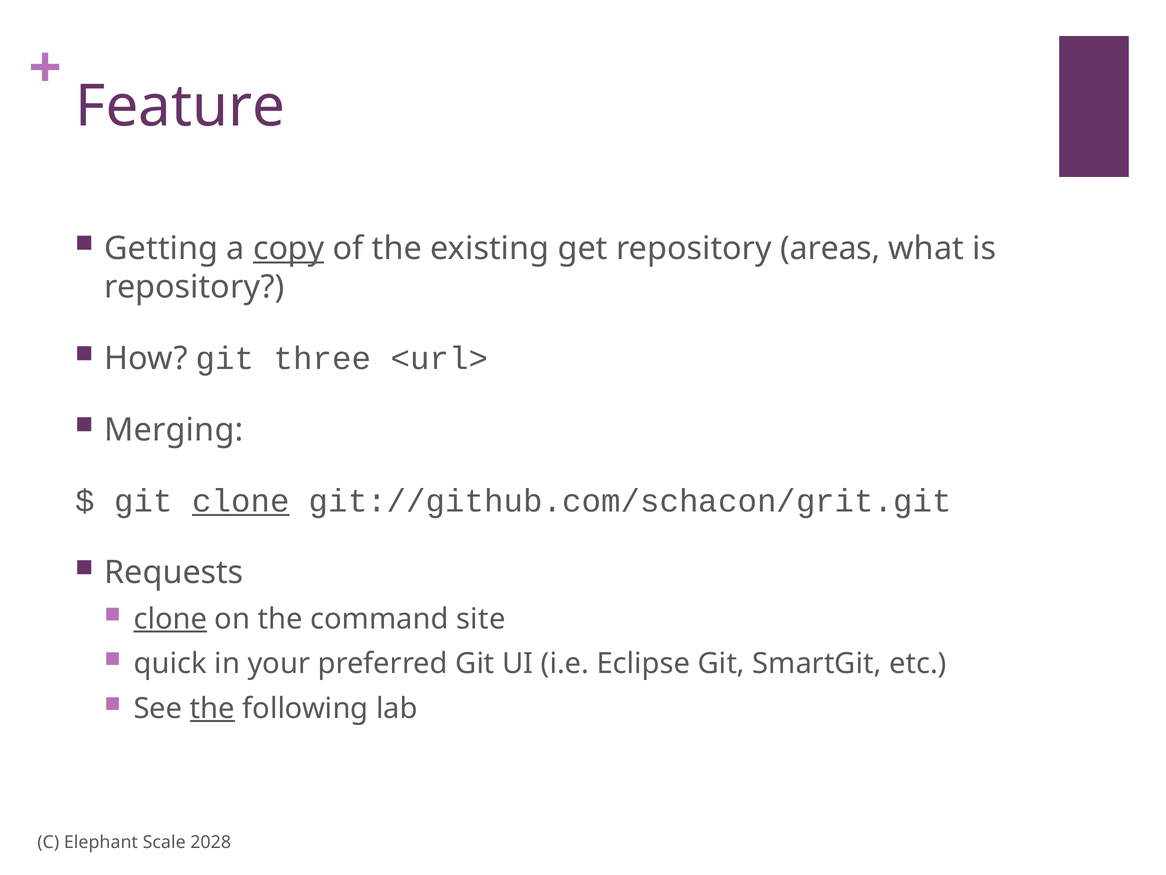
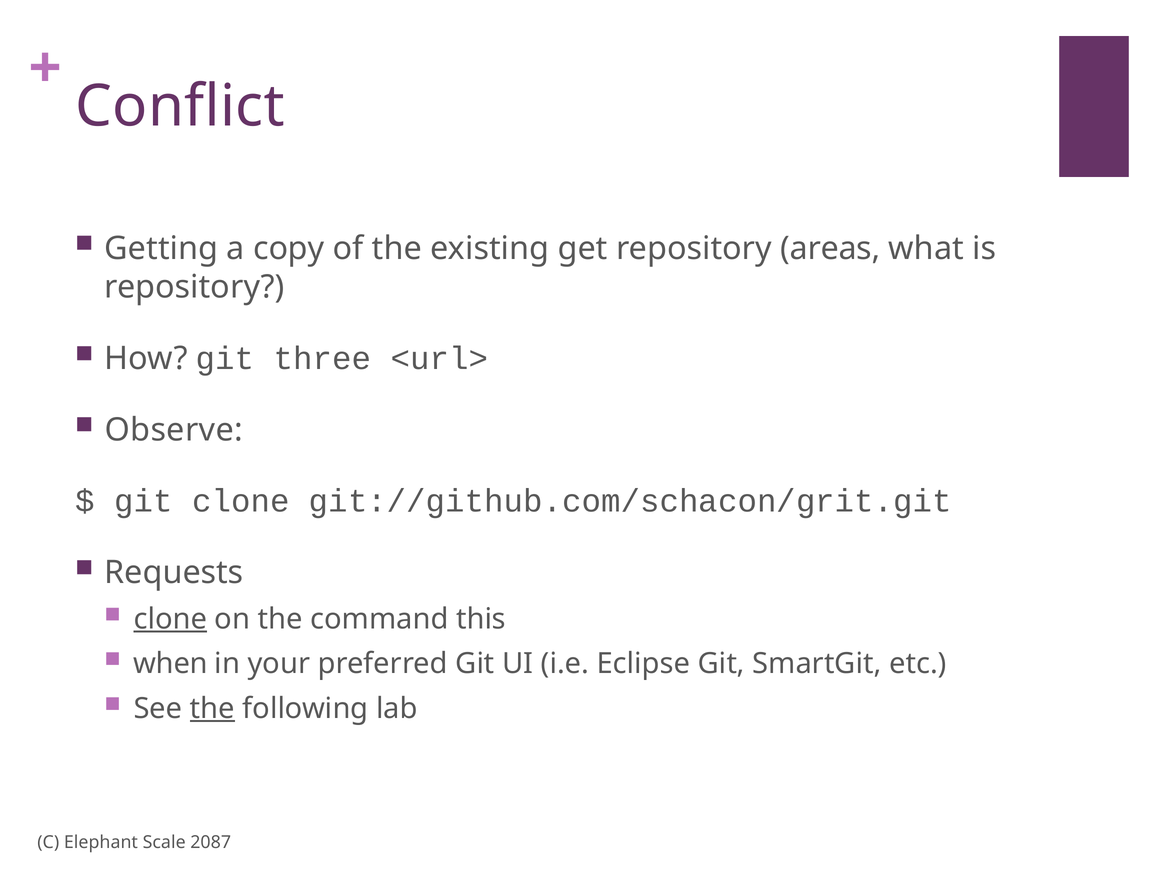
Feature: Feature -> Conflict (180, 107)
copy underline: present -> none (289, 248)
Merging: Merging -> Observe (174, 430)
clone underline: present -> none (241, 501)
site: site -> this (481, 619)
quick: quick -> when (170, 663)
2028: 2028 -> 2087 (211, 842)
